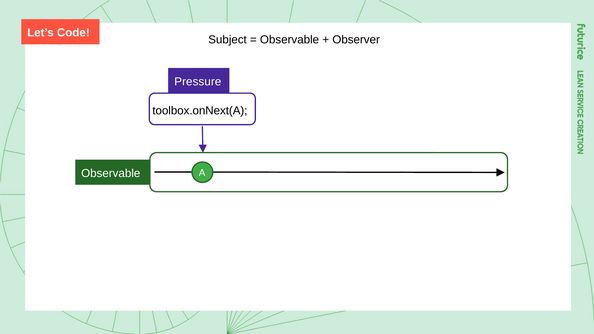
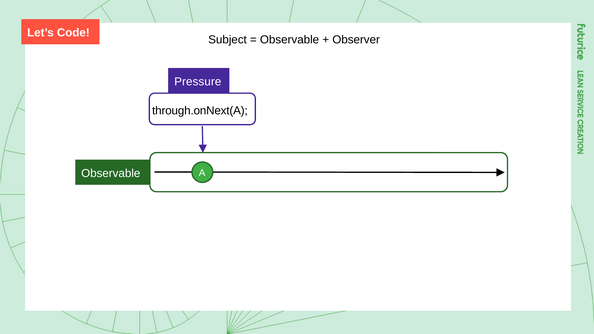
toolbox.onNext(A: toolbox.onNext(A -> through.onNext(A (200, 111)
